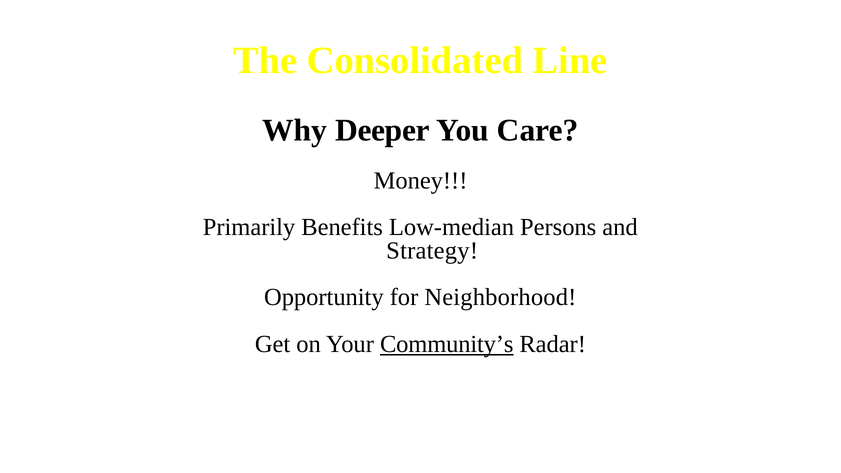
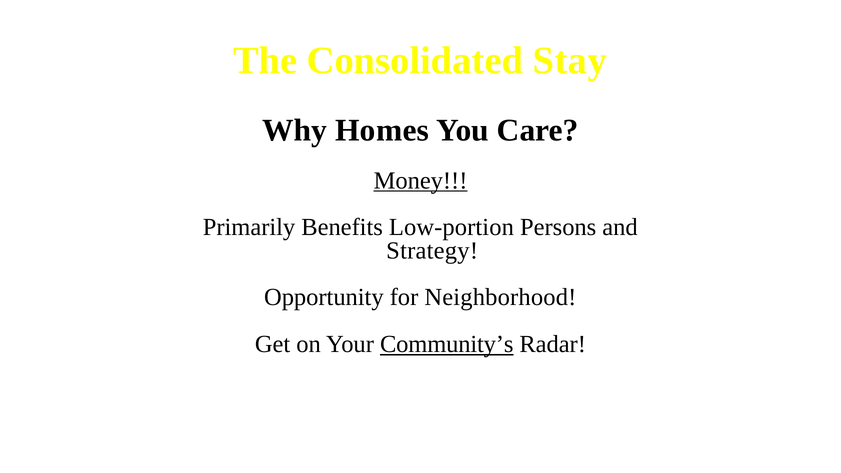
Line: Line -> Stay (570, 60)
Deeper: Deeper -> Homes (382, 130)
Money underline: none -> present (421, 180)
Low-median: Low-median -> Low-portion (451, 227)
